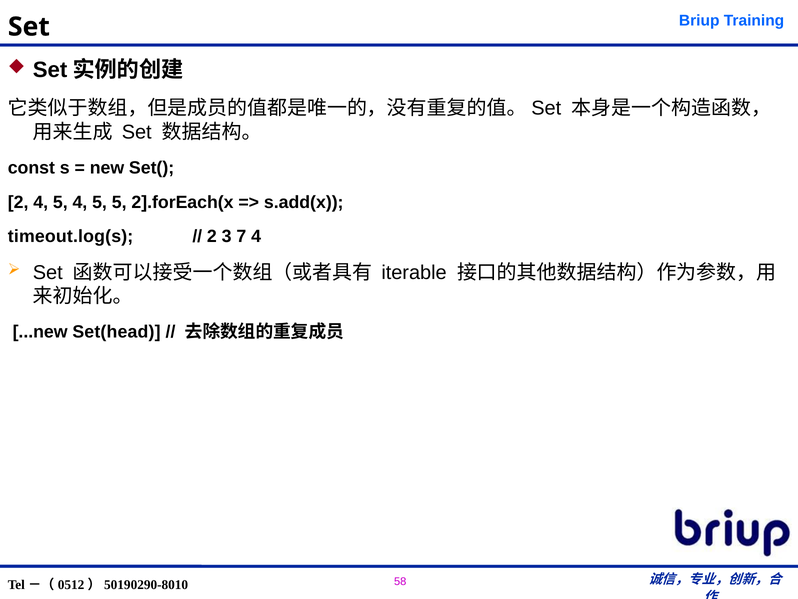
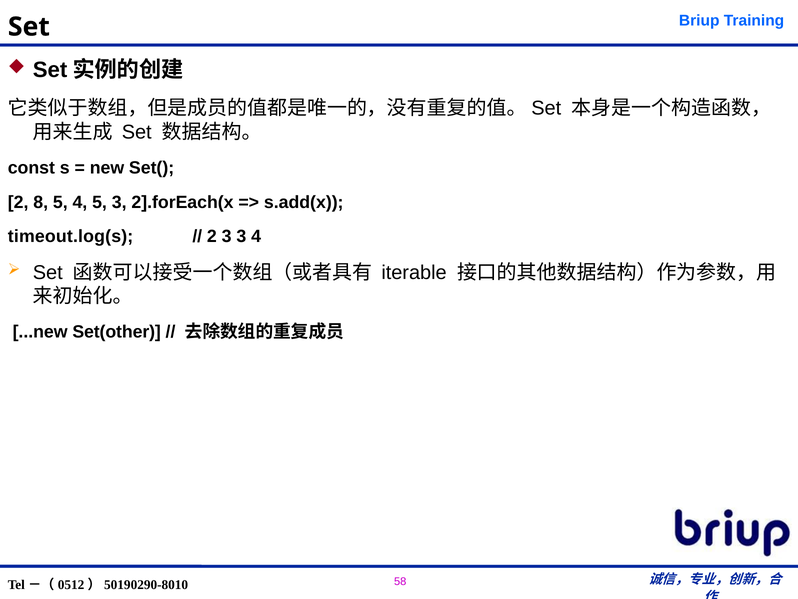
2 4: 4 -> 8 (41, 202)
5 5: 5 -> 3 (119, 202)
3 7: 7 -> 3 (241, 236)
Set(head: Set(head -> Set(other (117, 332)
